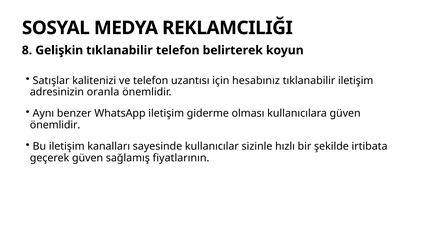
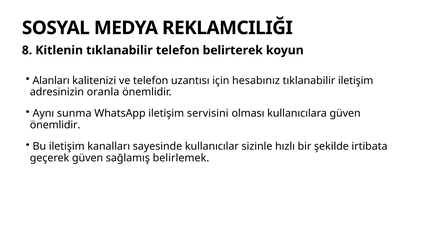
Gelişkin: Gelişkin -> Kitlenin (59, 50)
Satışlar: Satışlar -> Alanları (51, 81)
benzer: benzer -> sunma (74, 114)
giderme: giderme -> servisini (208, 114)
fiyatlarının: fiyatlarının -> belirlemek (181, 158)
